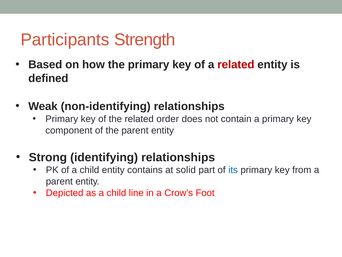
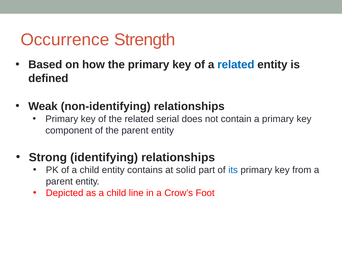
Participants: Participants -> Occurrence (65, 40)
related colour: red -> blue (236, 65)
order: order -> serial (168, 119)
